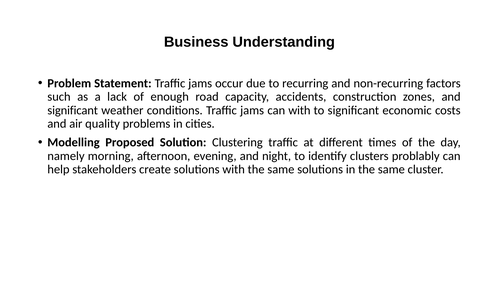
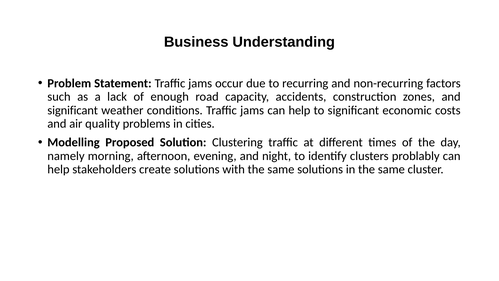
jams can with: with -> help (299, 110)
